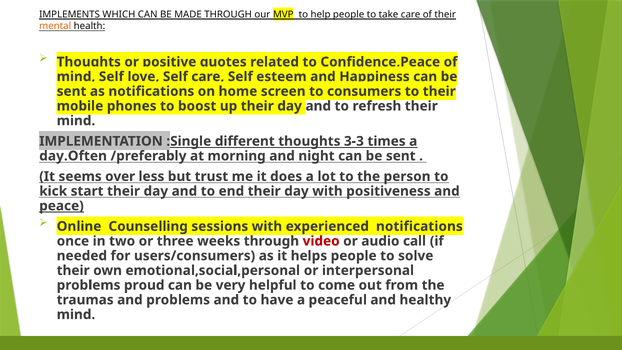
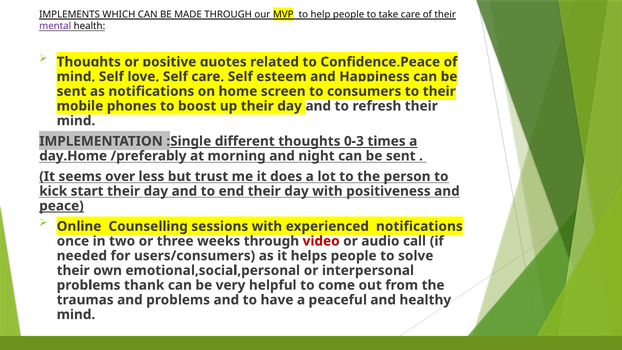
mental colour: orange -> purple (55, 26)
3-3: 3-3 -> 0-3 (354, 141)
day.Often: day.Often -> day.Home (73, 156)
proud: proud -> thank (144, 285)
